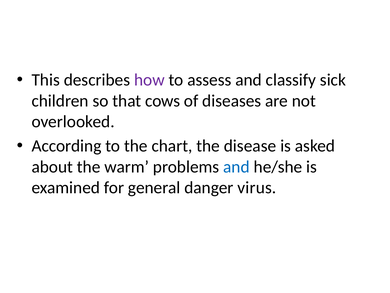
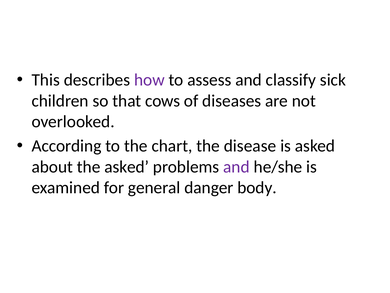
the warm: warm -> asked (127, 167)
and colour: blue -> purple (236, 167)
virus: virus -> body (257, 187)
